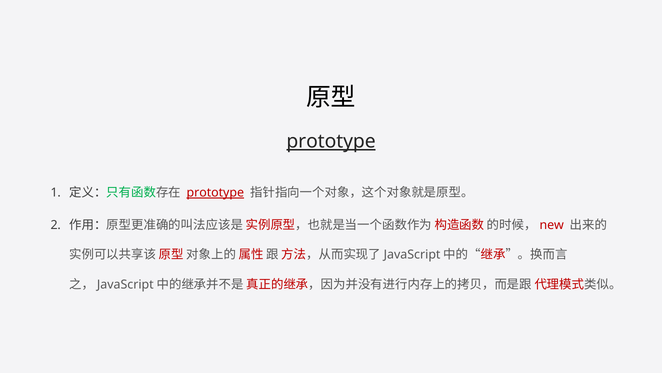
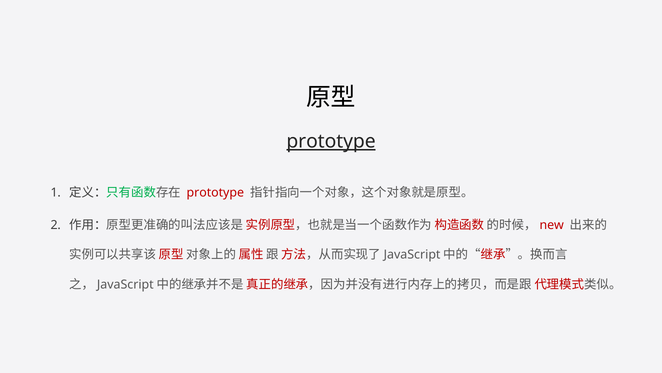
prototype underline: present -> none (215, 192)
